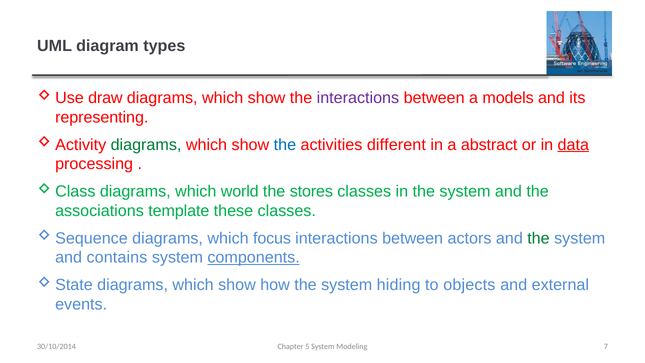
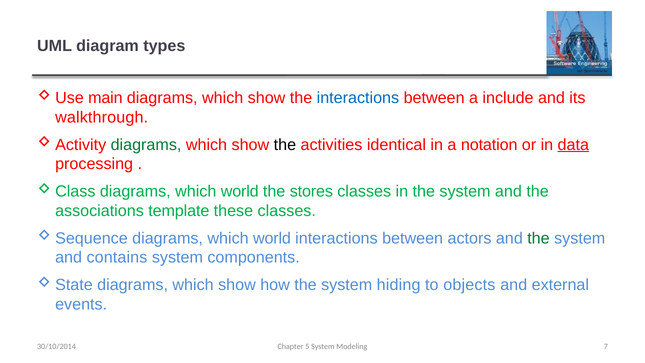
draw: draw -> main (105, 98)
interactions colour: purple -> blue (358, 98)
models: models -> include (508, 98)
representing: representing -> walkthrough (102, 117)
the colour: blue -> black (285, 145)
different: different -> identical (396, 145)
abstract: abstract -> notation (489, 145)
focus: focus -> world (272, 238)
components underline: present -> none (254, 258)
